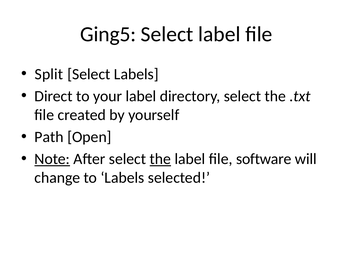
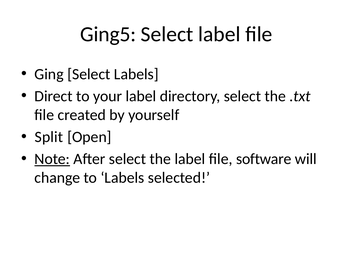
Split: Split -> Ging (49, 74)
Path: Path -> Split (49, 137)
the underline: present -> none (160, 159)
